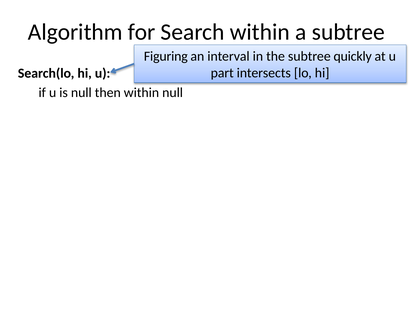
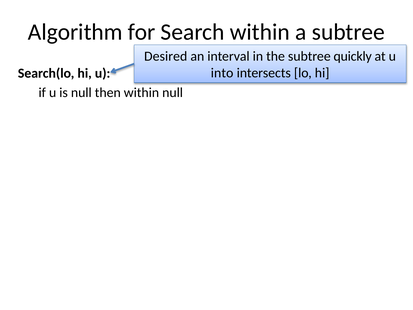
Figuring: Figuring -> Desired (166, 56)
part: part -> into (222, 73)
